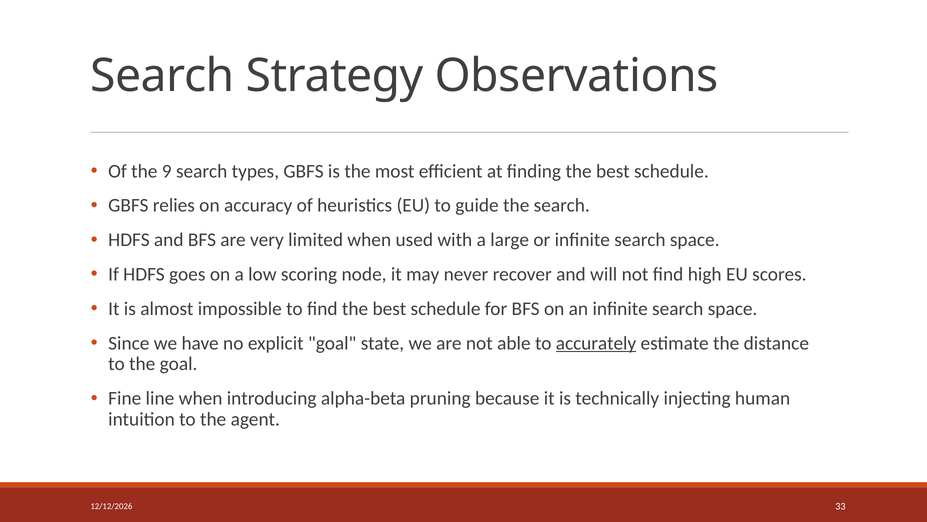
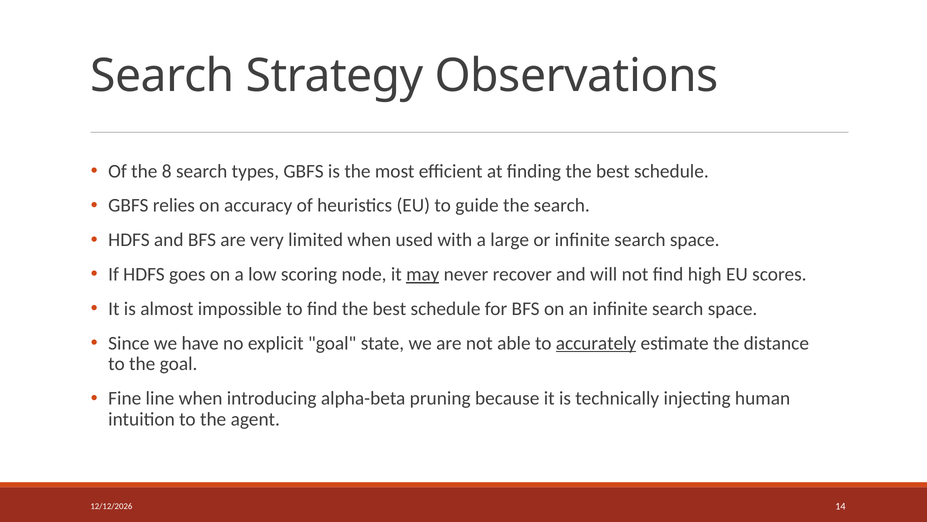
9: 9 -> 8 (167, 171)
may underline: none -> present (423, 274)
33: 33 -> 14 (840, 506)
